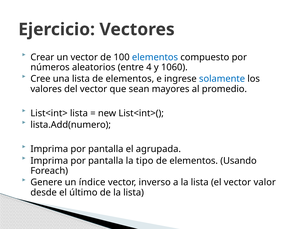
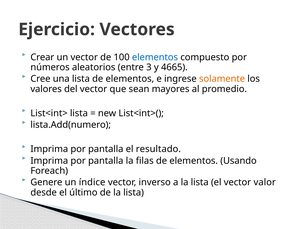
4: 4 -> 3 (149, 67)
1060: 1060 -> 4665 (174, 67)
solamente colour: blue -> orange (222, 79)
agrupada: agrupada -> resultado (158, 149)
tipo: tipo -> filas (145, 161)
